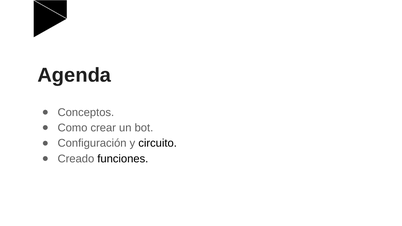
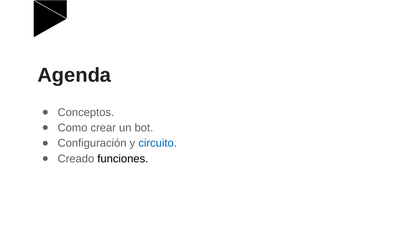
circuito colour: black -> blue (158, 143)
